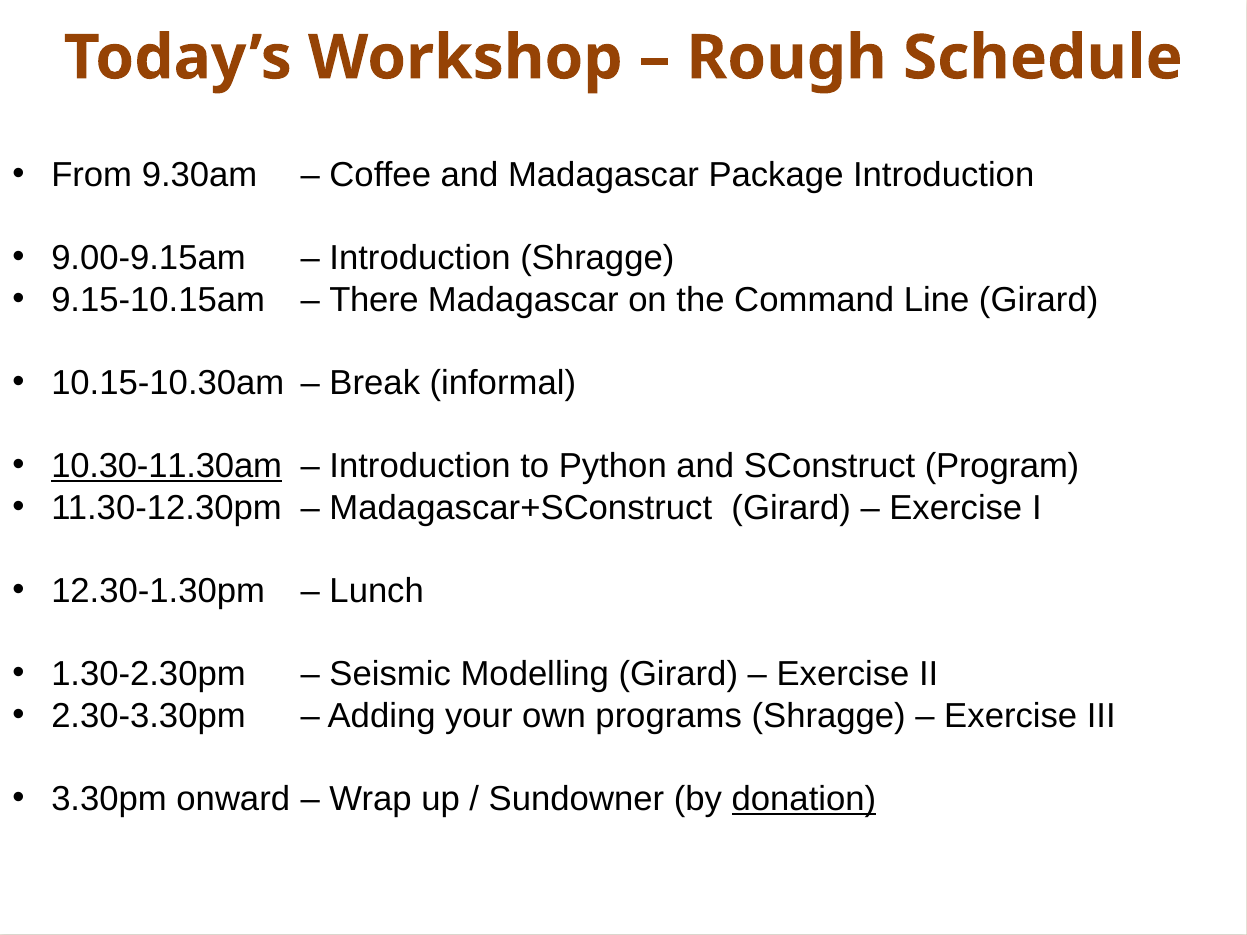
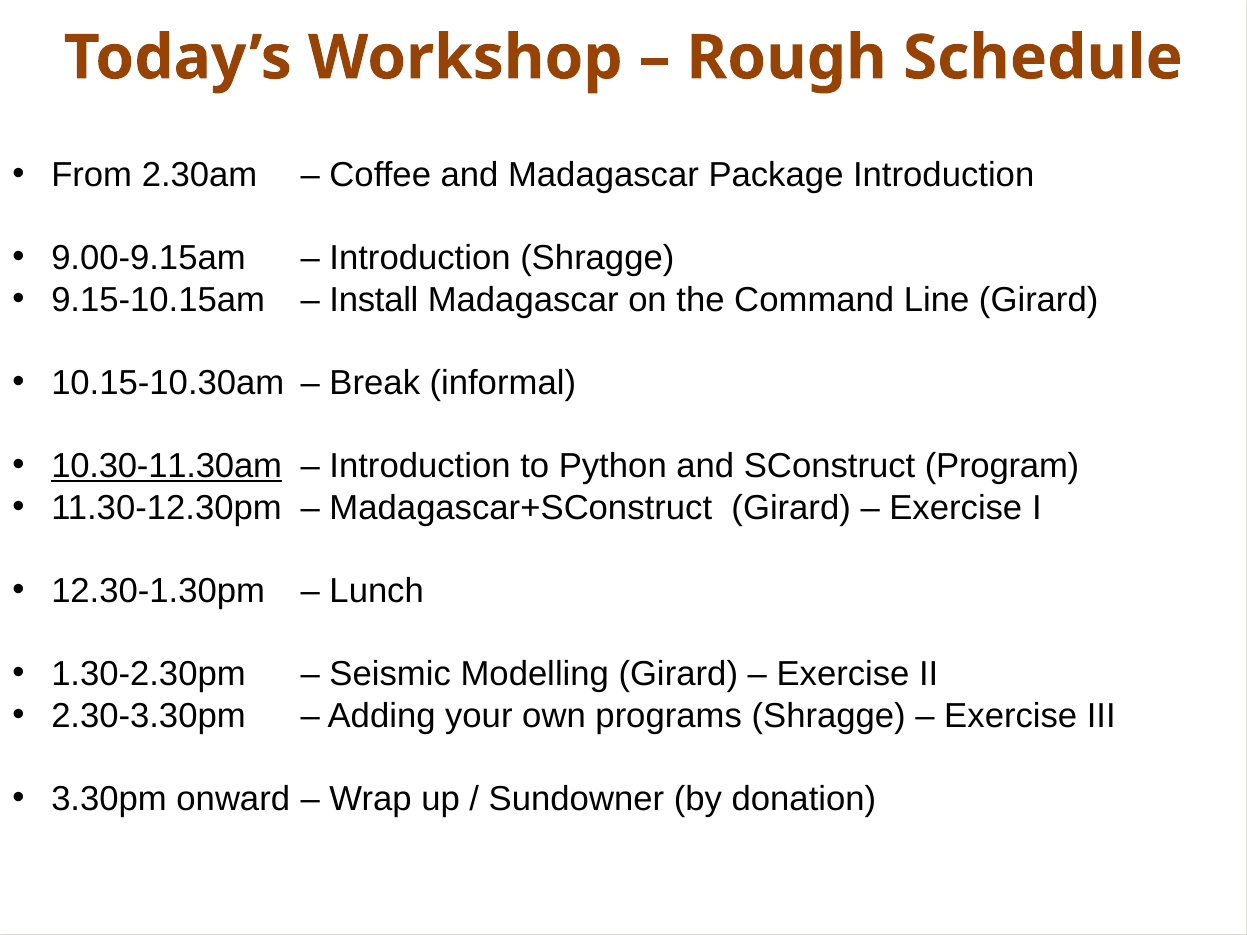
9.30am: 9.30am -> 2.30am (200, 175)
There: There -> Install (374, 300)
donation underline: present -> none (804, 799)
